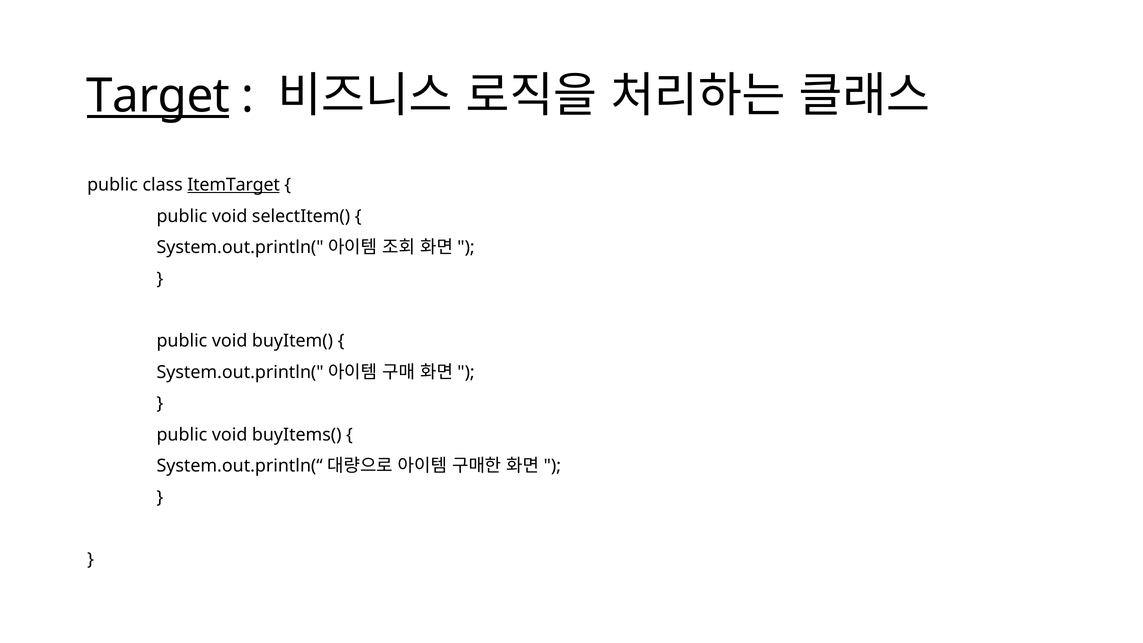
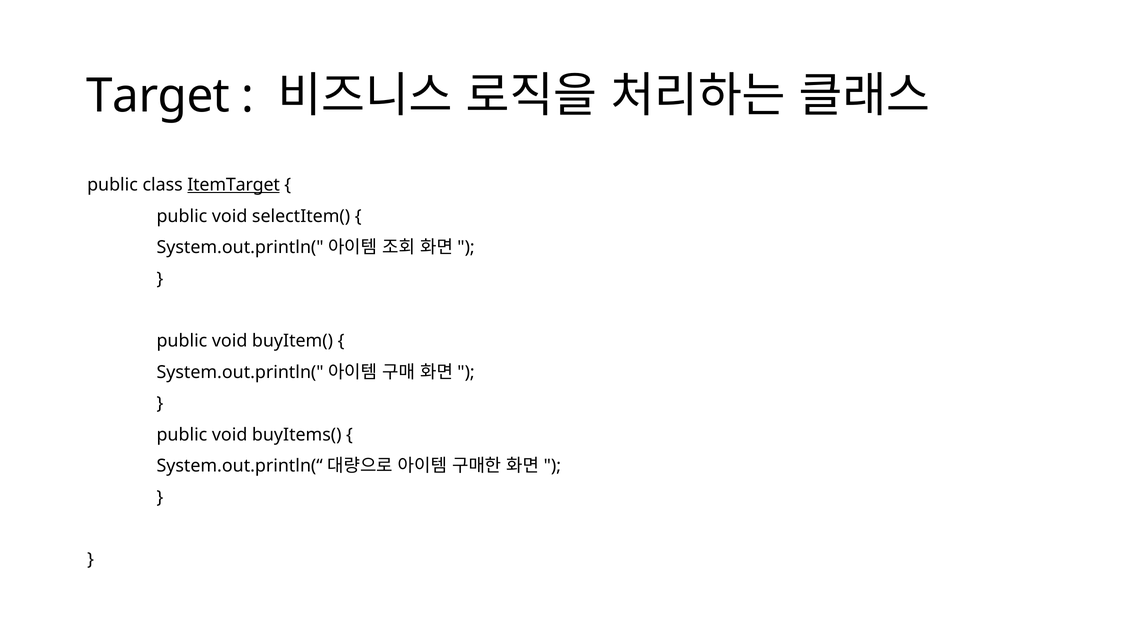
Target underline: present -> none (158, 96)
